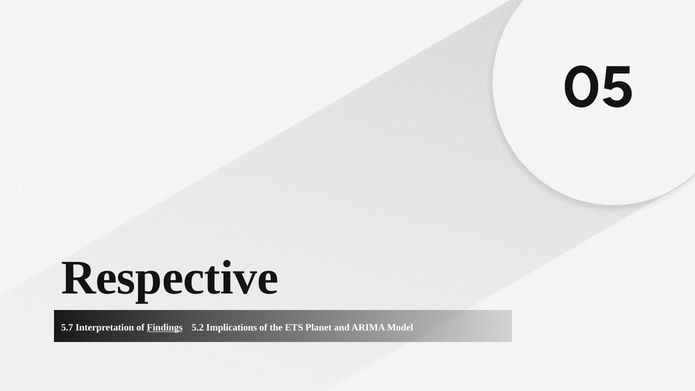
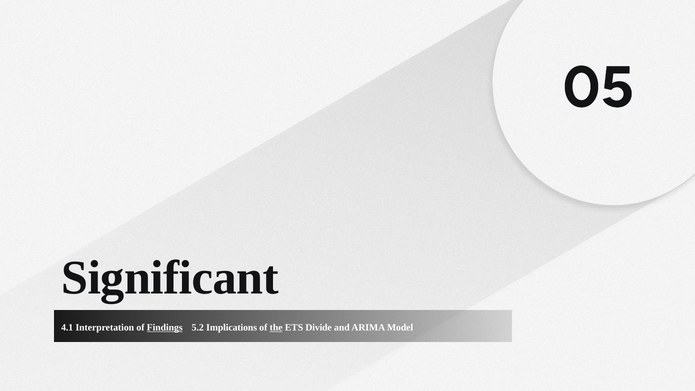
Respective: Respective -> Significant (170, 278)
5.7: 5.7 -> 4.1 (67, 327)
the underline: none -> present (276, 327)
Planet: Planet -> Divide (319, 327)
